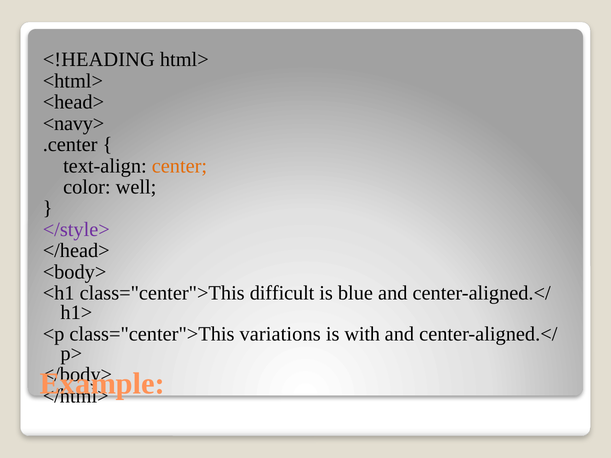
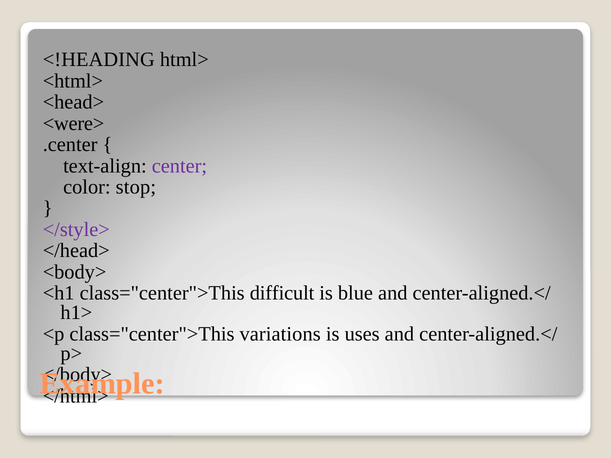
<navy>: <navy> -> <were> (74, 123)
center colour: orange -> purple (179, 166)
well: well -> stop (136, 187)
with: with -> uses (362, 334)
